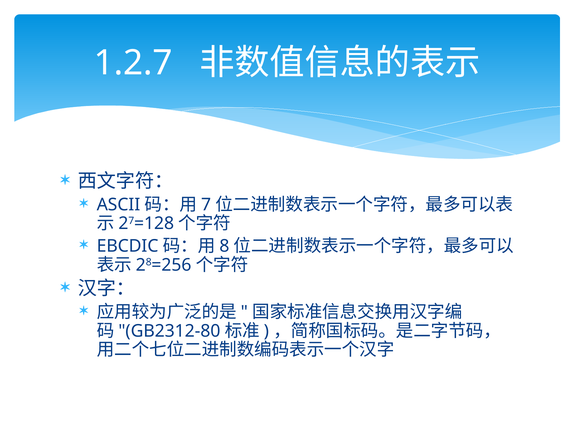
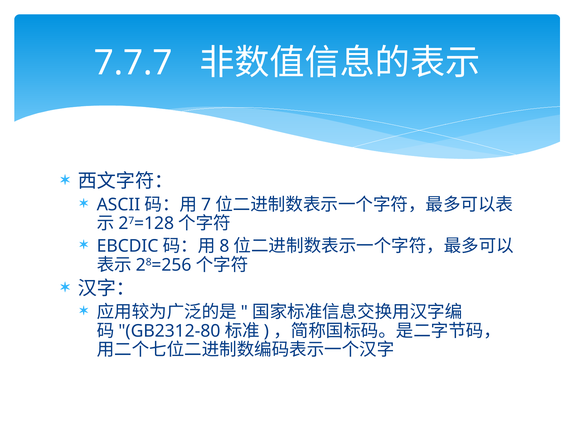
1.2.7: 1.2.7 -> 7.7.7 (133, 63)
